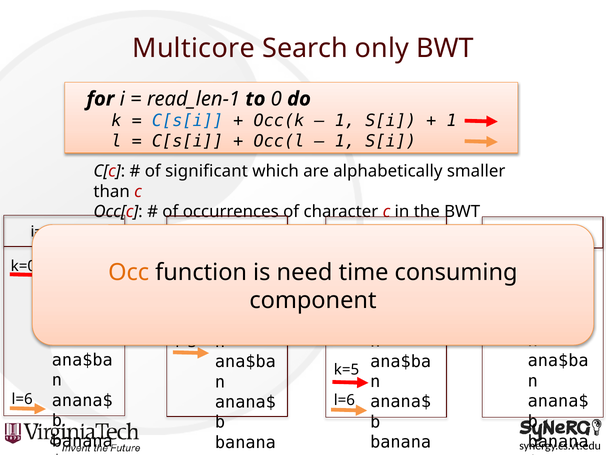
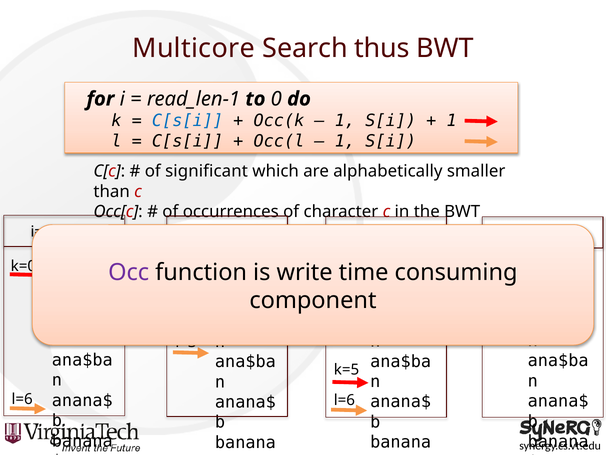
only: only -> thus (382, 48)
Occ colour: orange -> purple (129, 272)
need: need -> write (305, 272)
